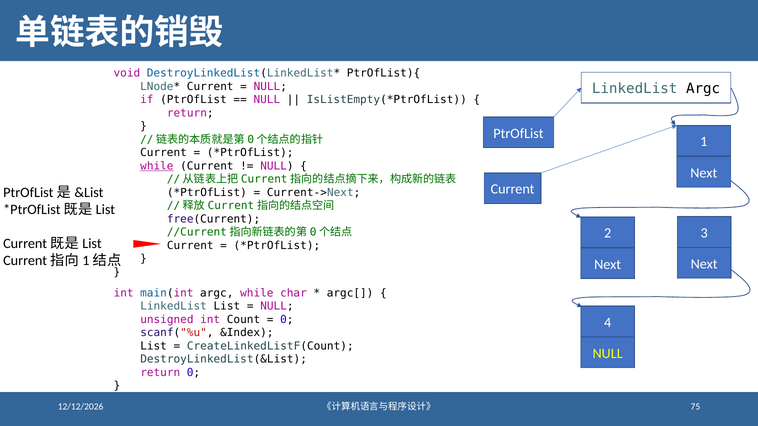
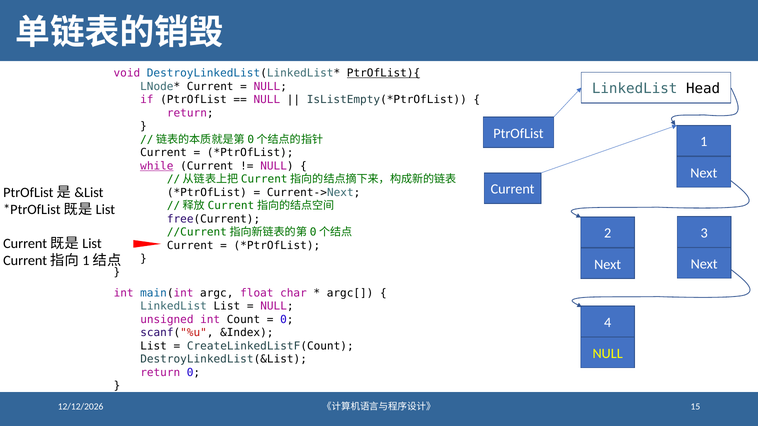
PtrOfList){ underline: none -> present (384, 73)
LinkedList Argc: Argc -> Head (703, 89)
argc while: while -> float (257, 293)
75: 75 -> 15 (695, 407)
